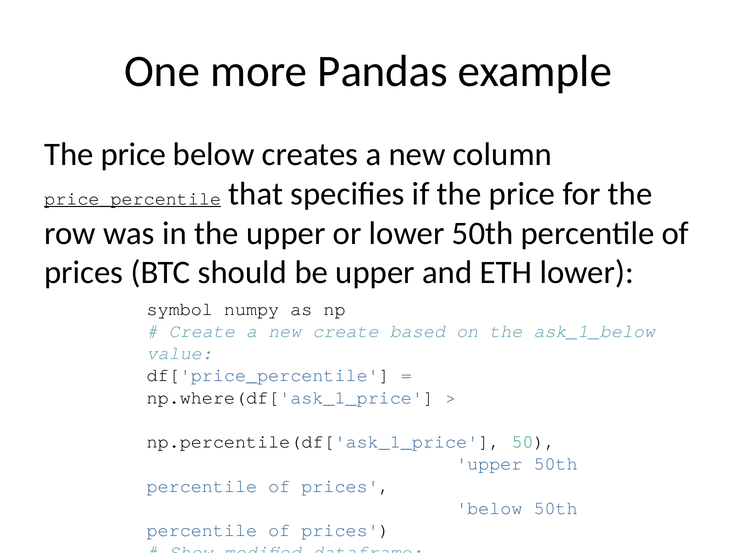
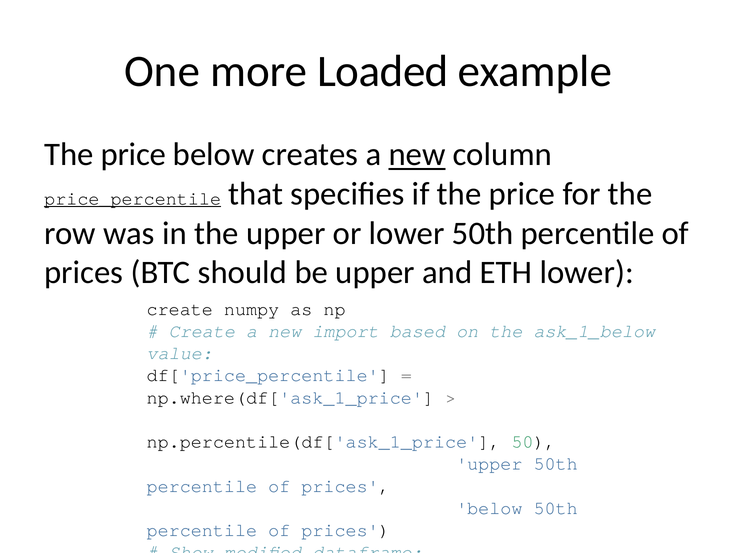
Pandas: Pandas -> Loaded (383, 71)
new underline: none -> present (417, 155)
symbol: symbol -> create (180, 309)
new create: create -> import (346, 331)
